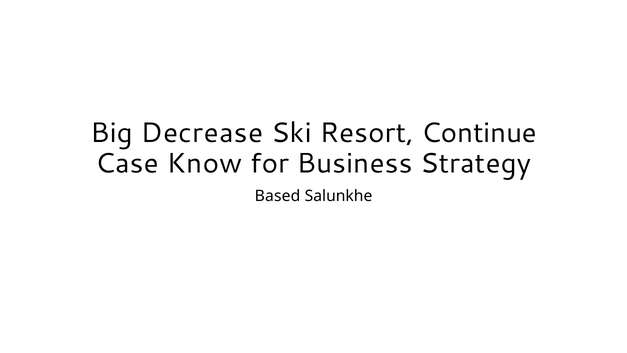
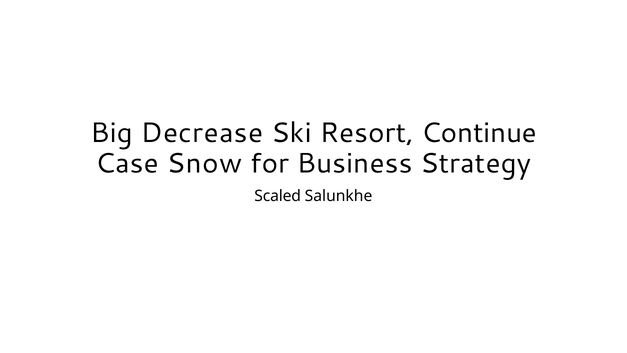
Know: Know -> Snow (204, 163)
Based: Based -> Scaled (278, 196)
